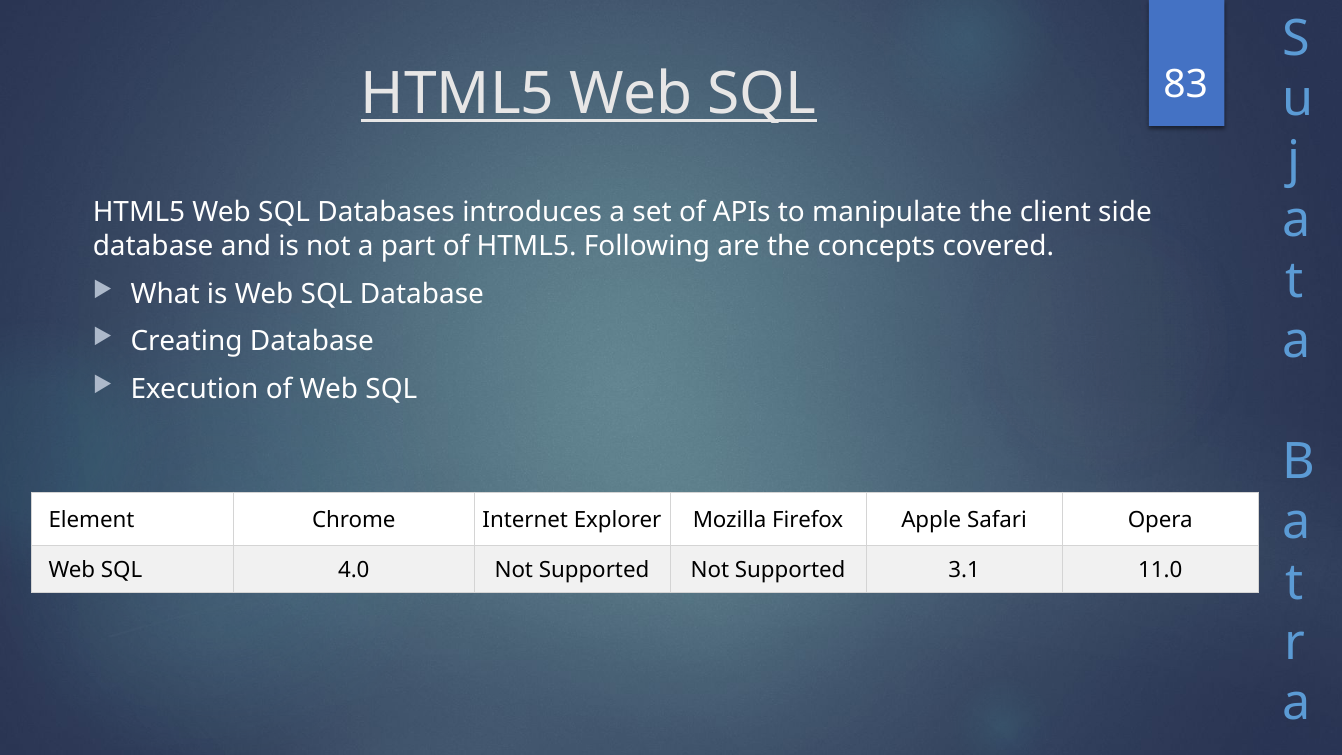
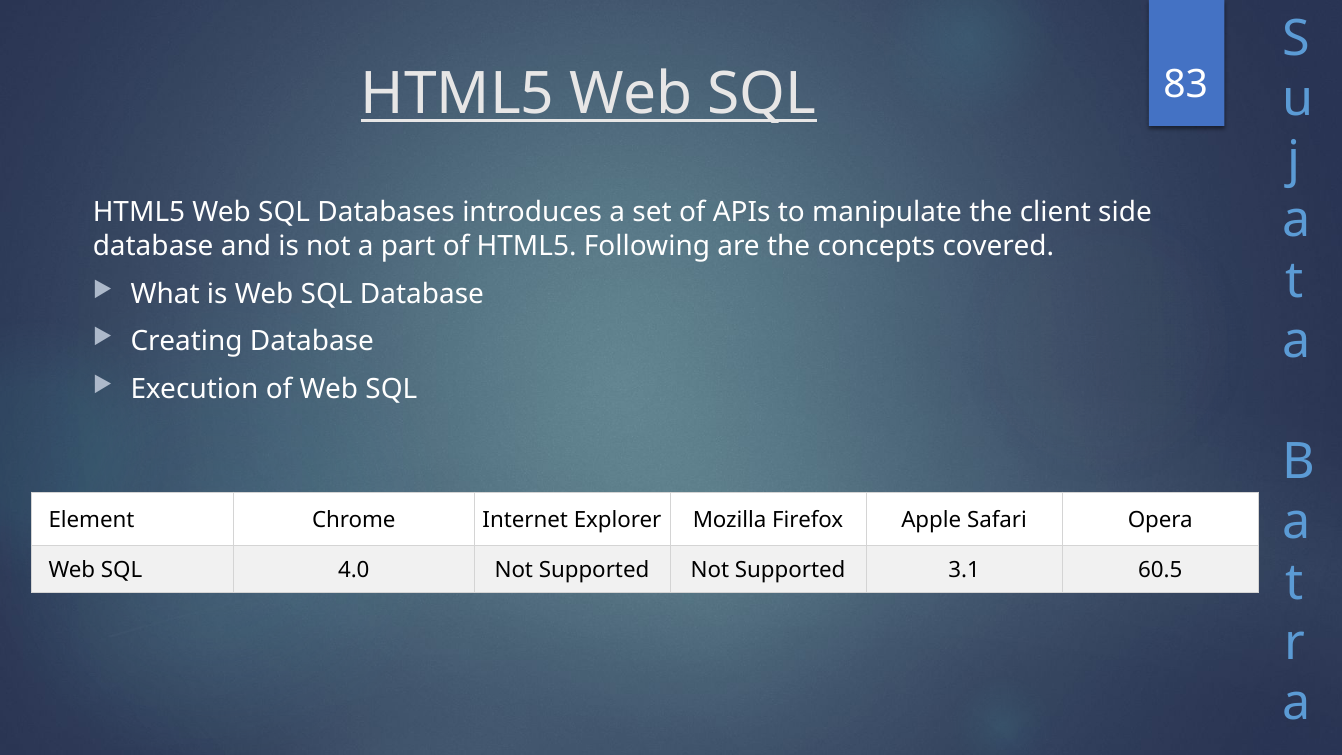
11.0: 11.0 -> 60.5 (1160, 570)
